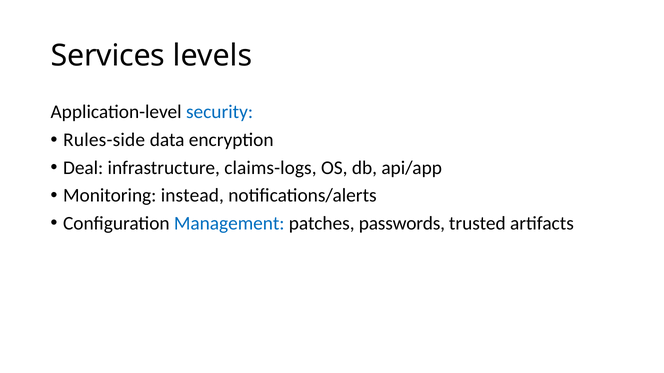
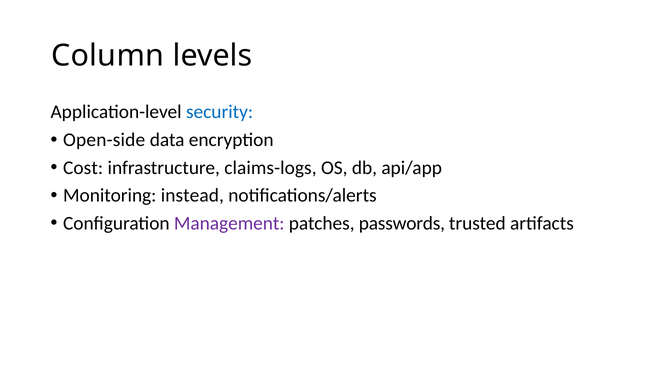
Services: Services -> Column (108, 56)
Rules-side: Rules-side -> Open-side (104, 140)
Deal: Deal -> Cost (83, 168)
Management colour: blue -> purple (229, 224)
